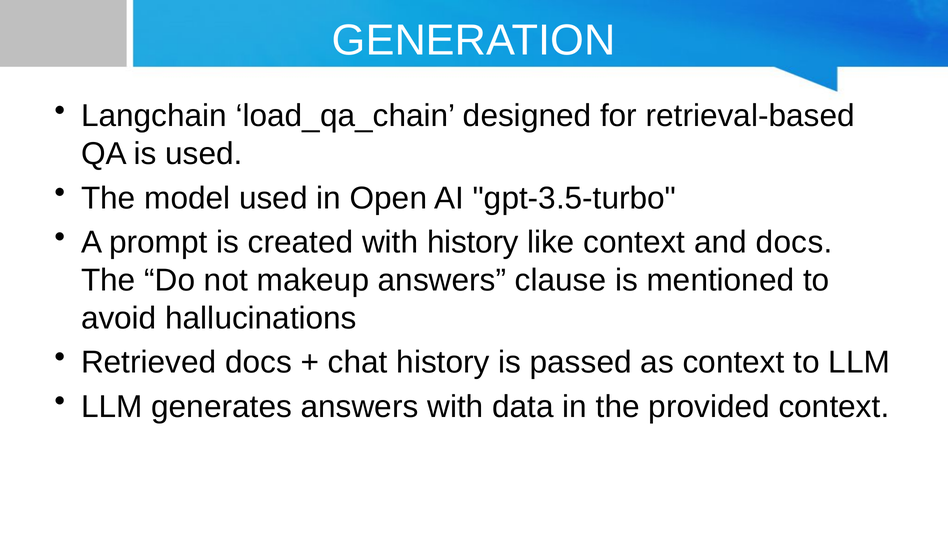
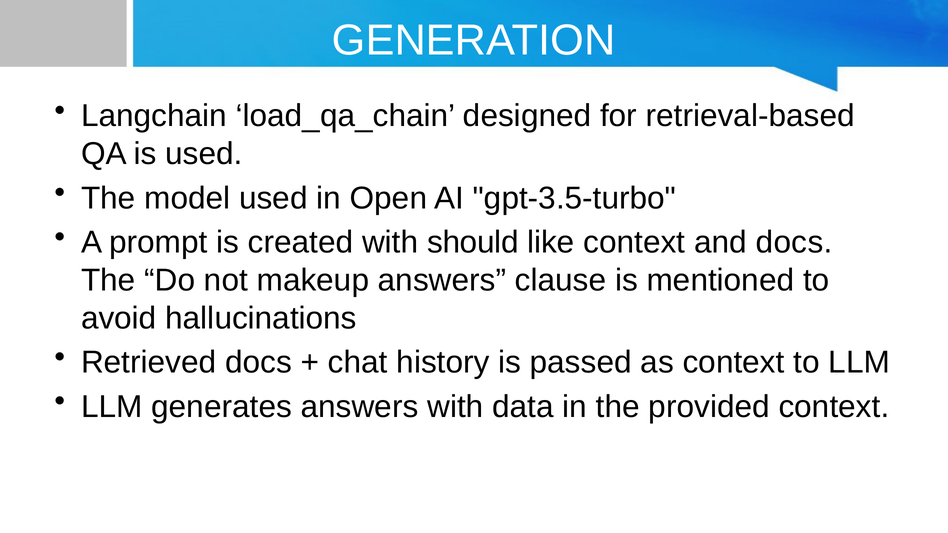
with history: history -> should (473, 242)
